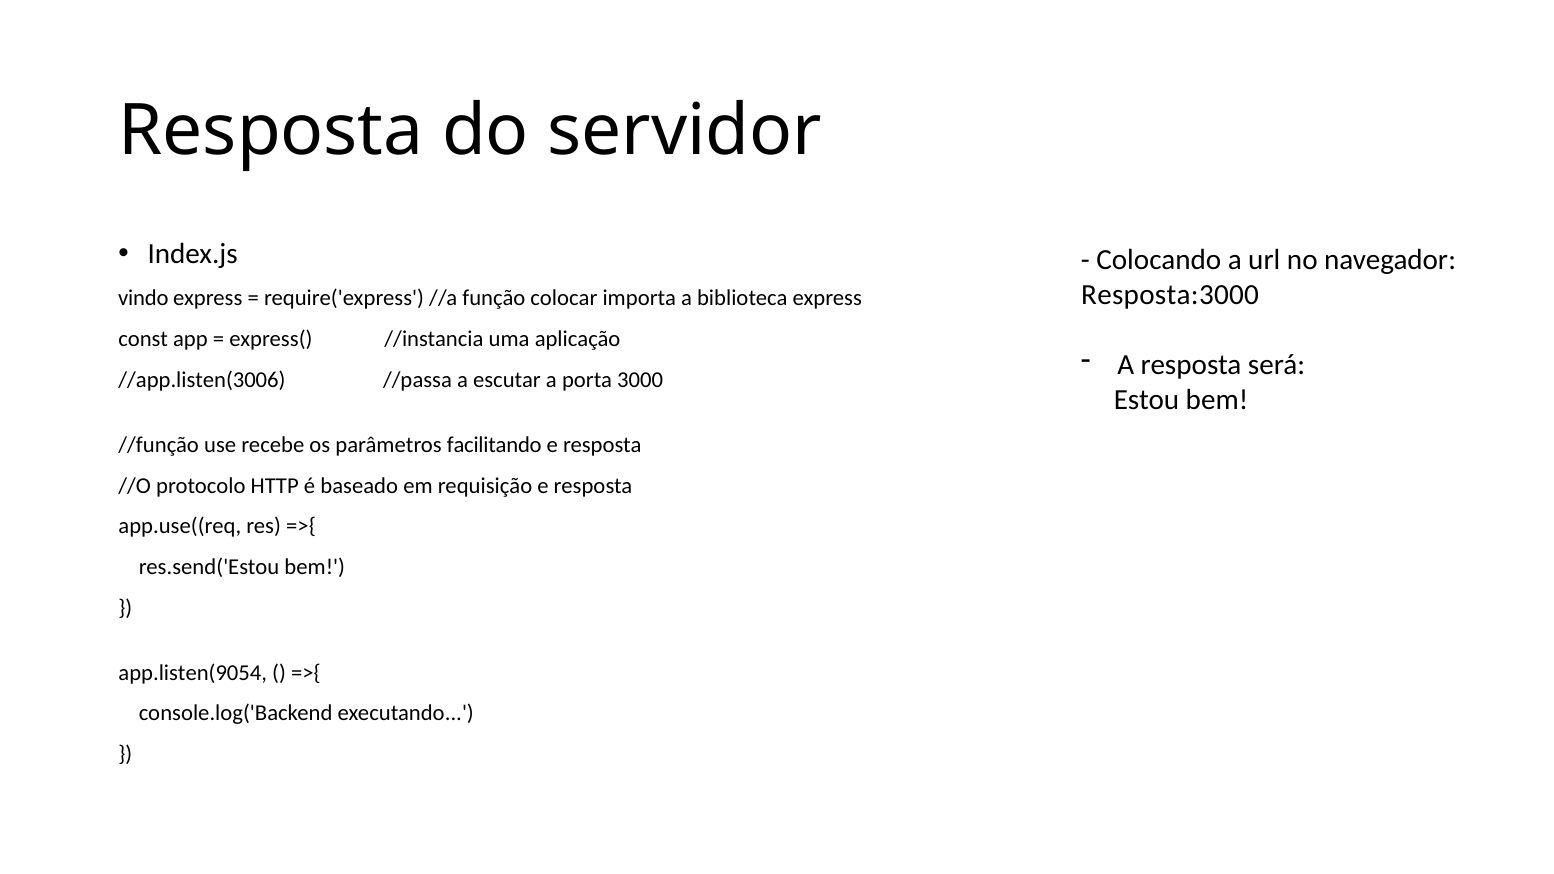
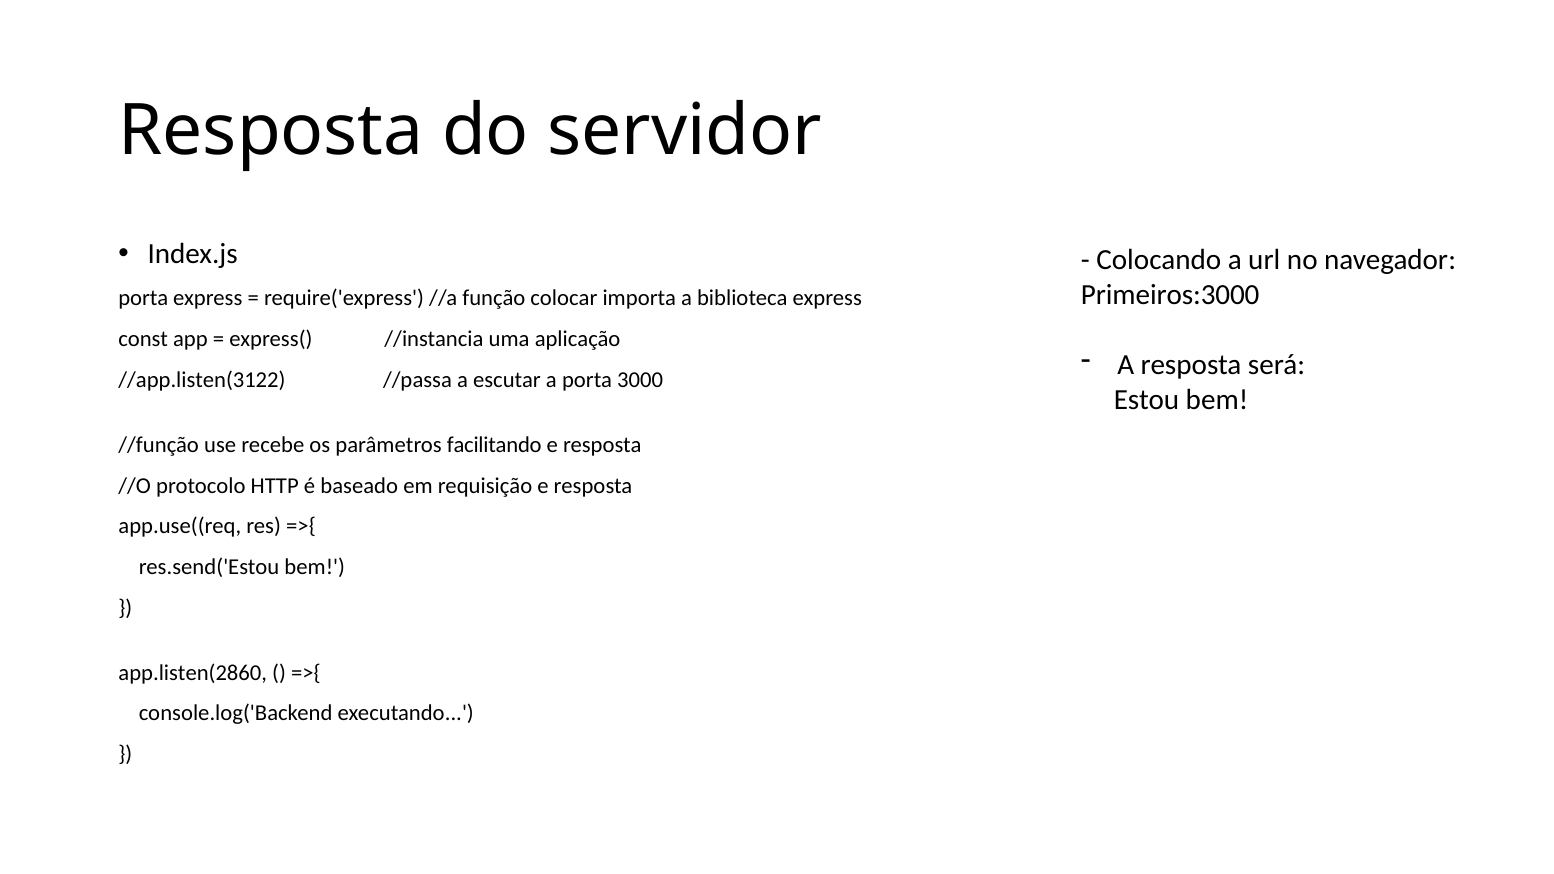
Resposta:3000: Resposta:3000 -> Primeiros:3000 (1170, 295)
vindo: vindo -> porta (143, 298)
//app.listen(3006: //app.listen(3006 -> //app.listen(3122 (202, 380)
app.listen(9054: app.listen(9054 -> app.listen(2860 (193, 673)
